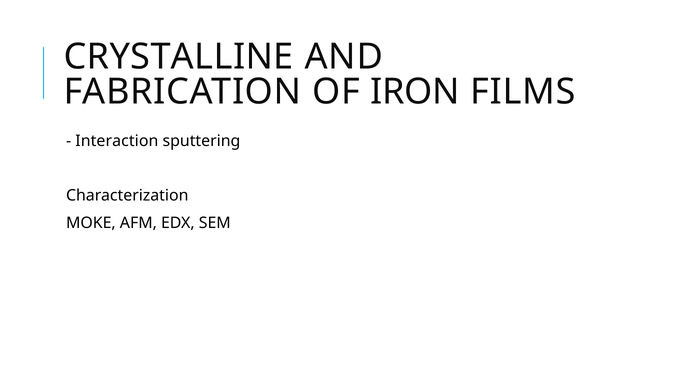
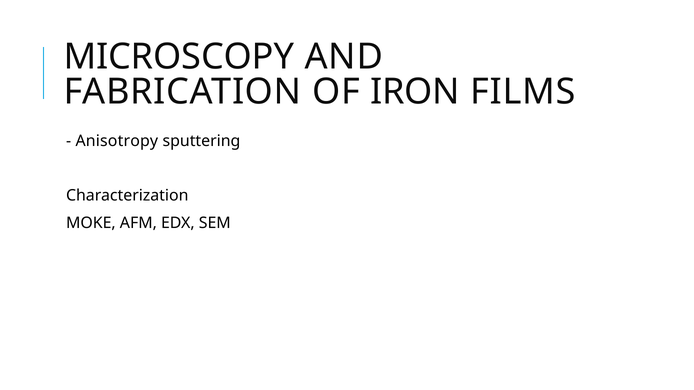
CRYSTALLINE: CRYSTALLINE -> MICROSCOPY (179, 57)
Interaction: Interaction -> Anisotropy (117, 141)
